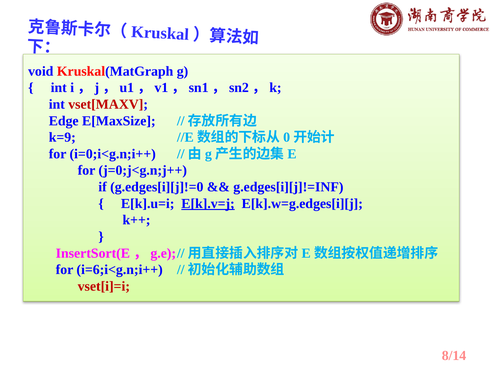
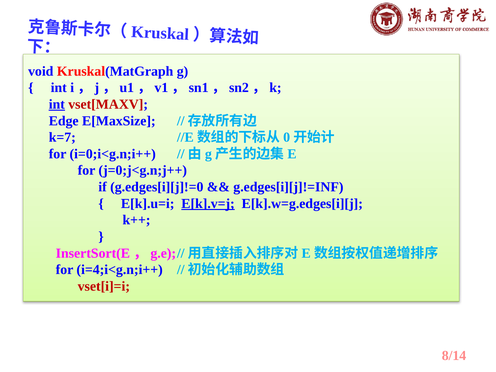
int underline: none -> present (57, 104)
k=9: k=9 -> k=7 (62, 137)
i=6;i<g.n;i++: i=6;i<g.n;i++ -> i=4;i<g.n;i++ (120, 270)
